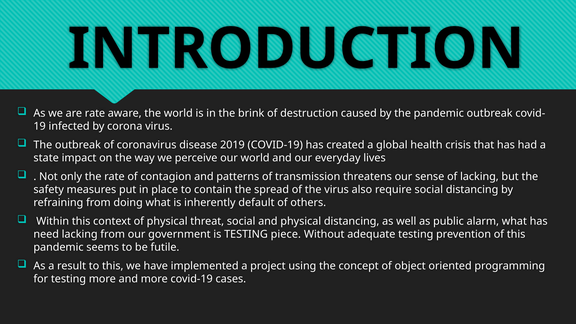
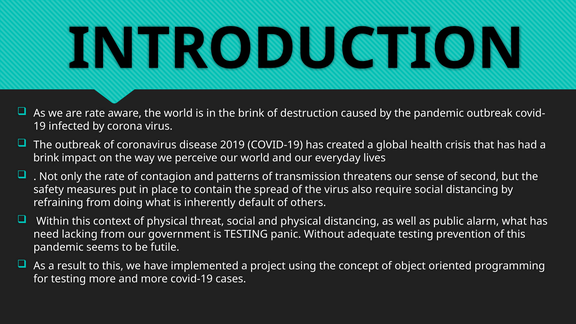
state: state -> brink (46, 158)
of lacking: lacking -> second (479, 177)
piece: piece -> panic (286, 234)
